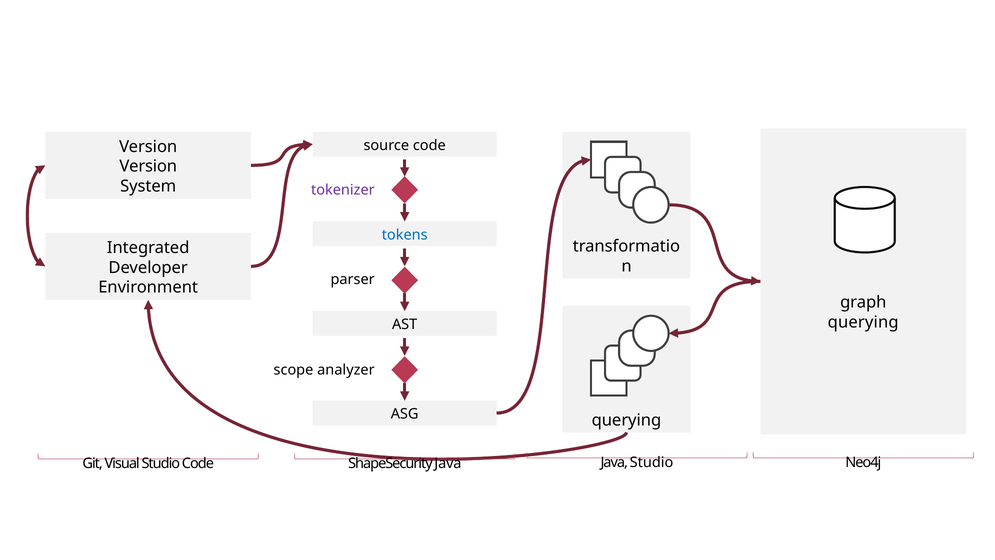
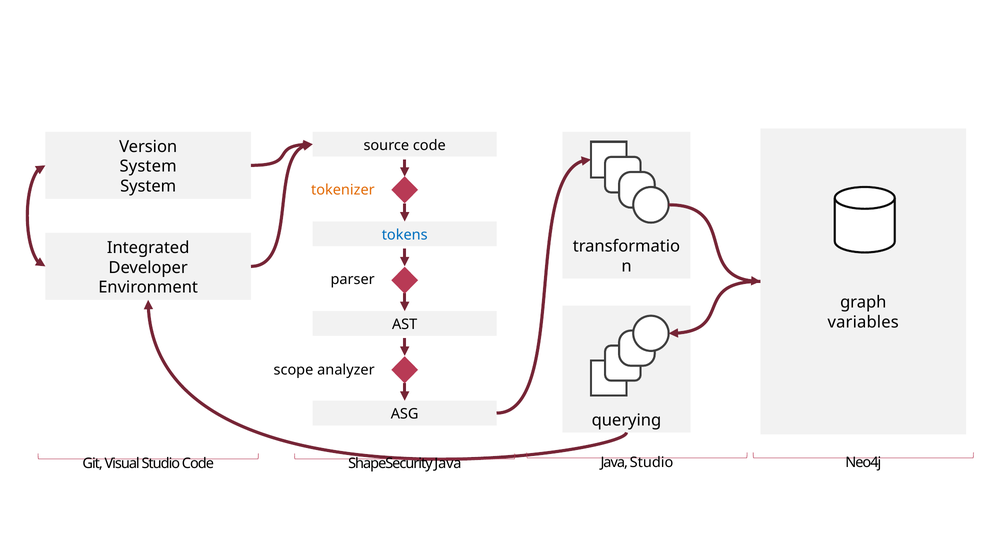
Version: Version -> System (148, 166)
tokenizer colour: purple -> orange (343, 190)
querying: querying -> variables (863, 322)
